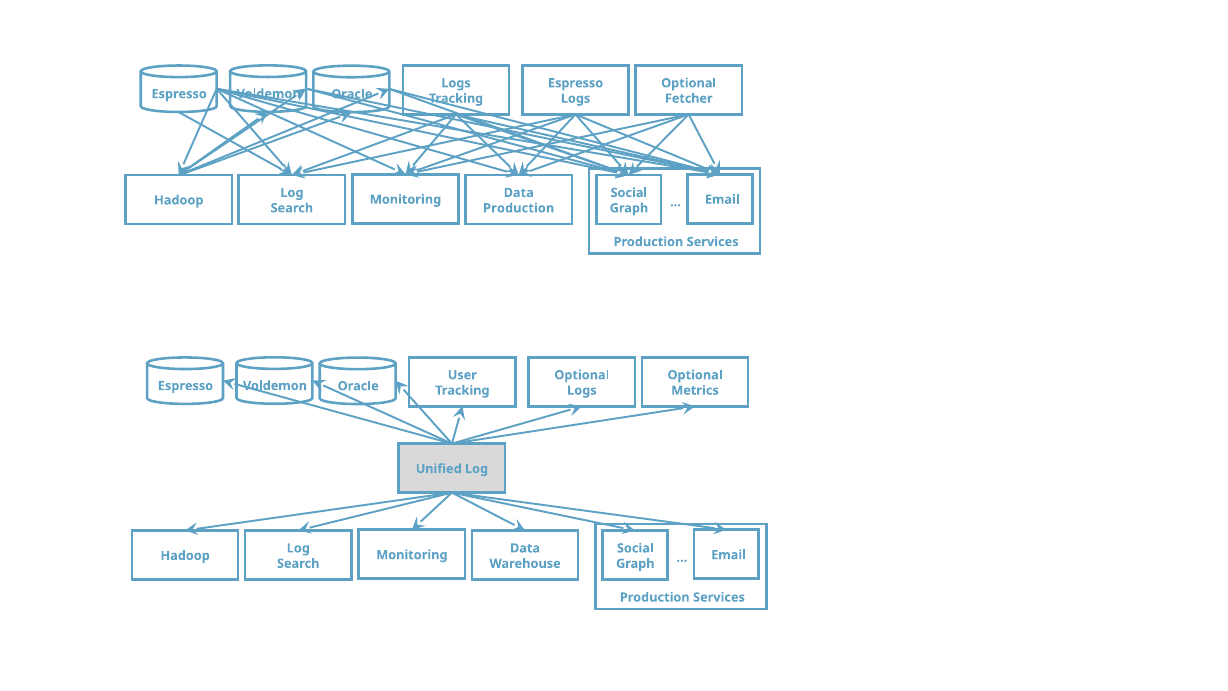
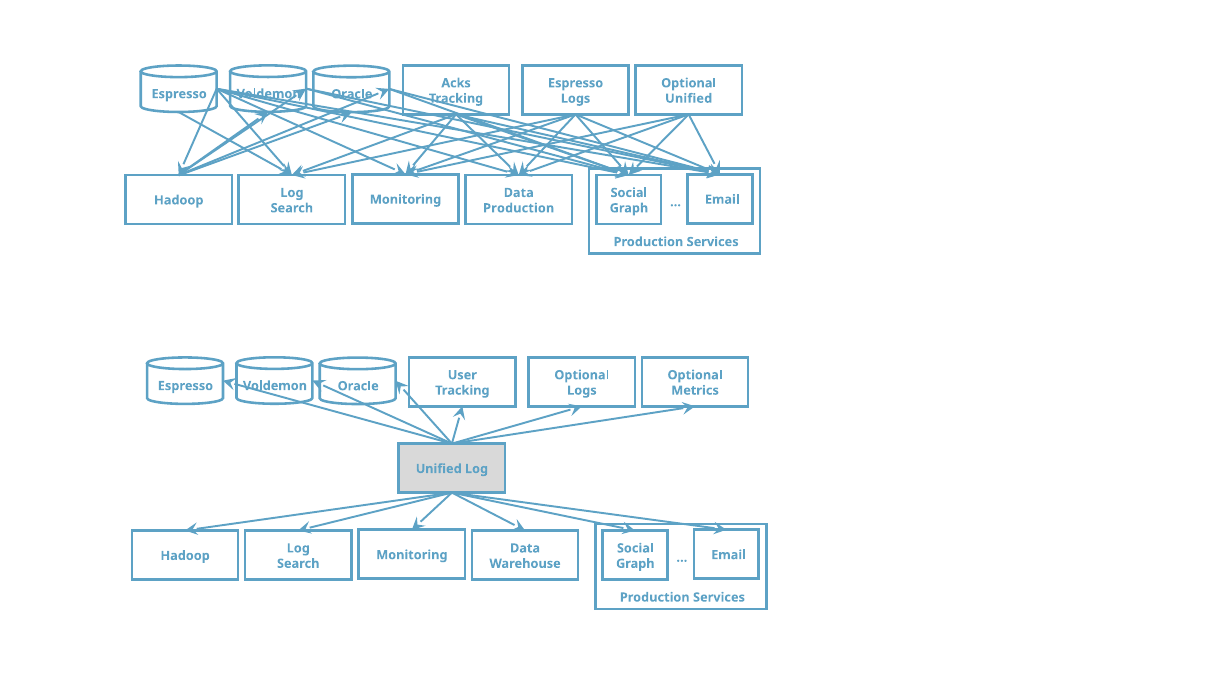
Logs: Logs -> Acks (456, 83)
Fetcher: Fetcher -> Unified (689, 98)
